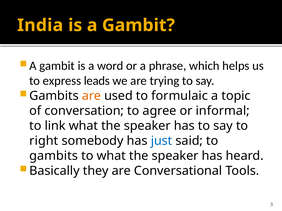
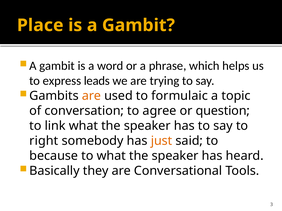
India: India -> Place (40, 25)
informal: informal -> question (223, 111)
just colour: blue -> orange (162, 141)
gambits: gambits -> because (54, 156)
